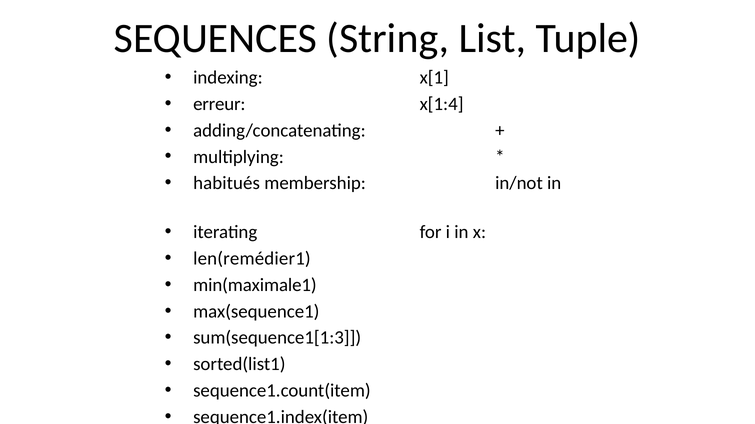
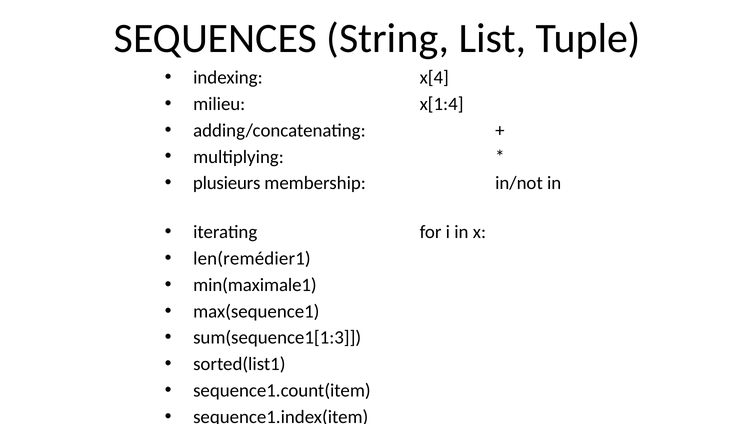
x[1: x[1 -> x[4 (434, 78)
erreur: erreur -> milieu (219, 104)
habitués: habitués -> plusieurs (227, 183)
